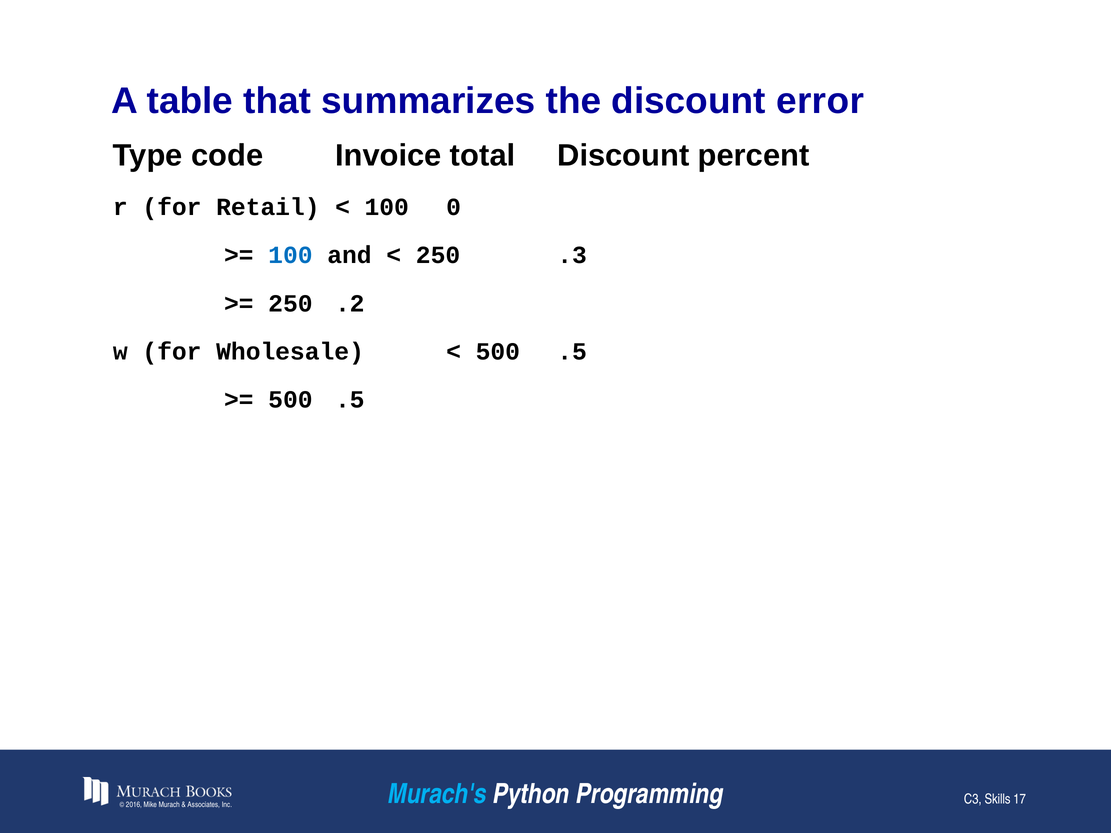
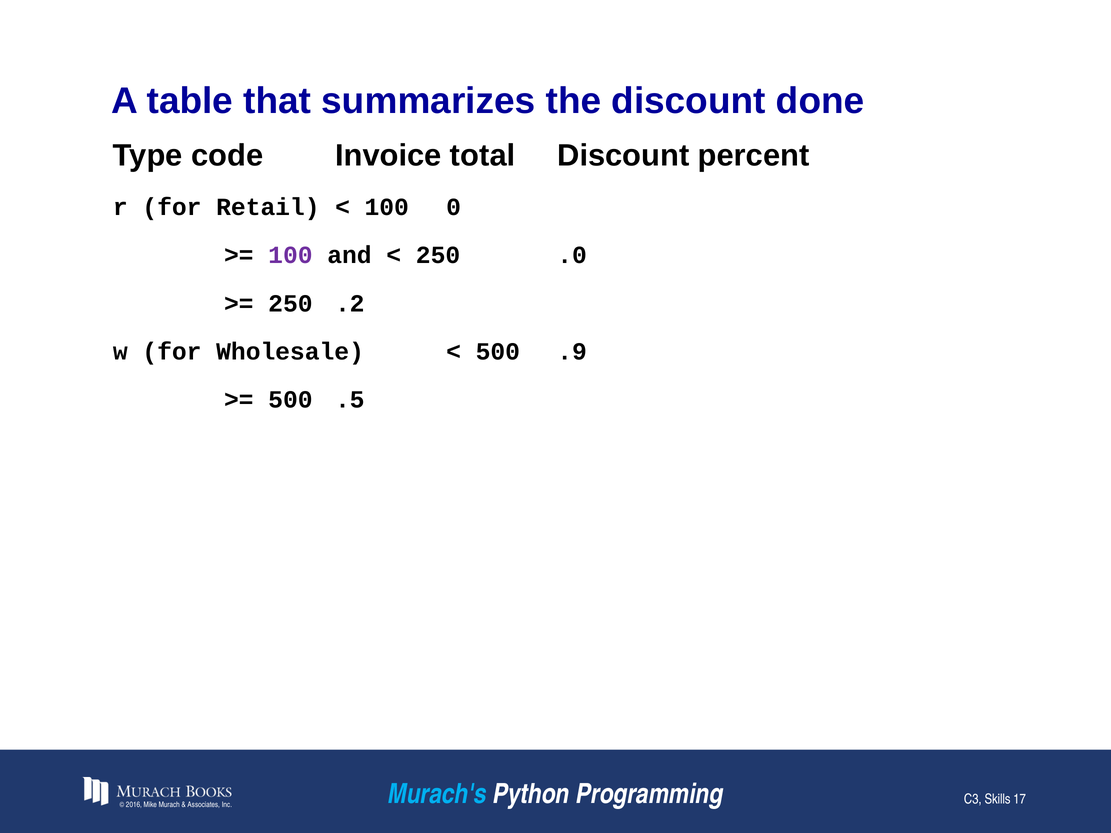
error: error -> done (820, 101)
100 colour: blue -> purple (290, 255)
.3: .3 -> .0 (572, 255)
.5: .5 -> .9 (572, 352)
